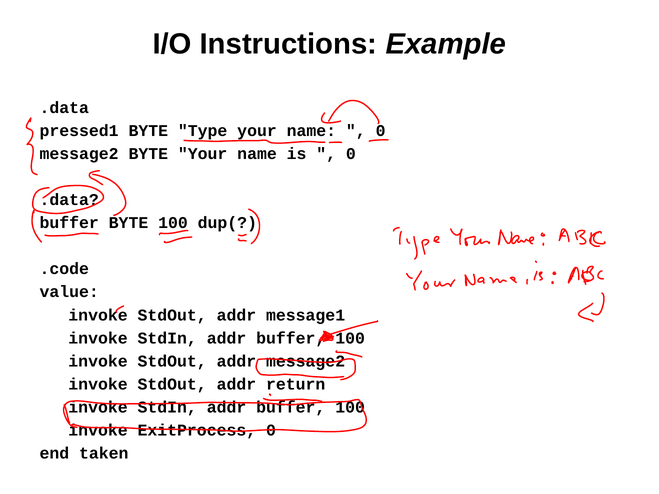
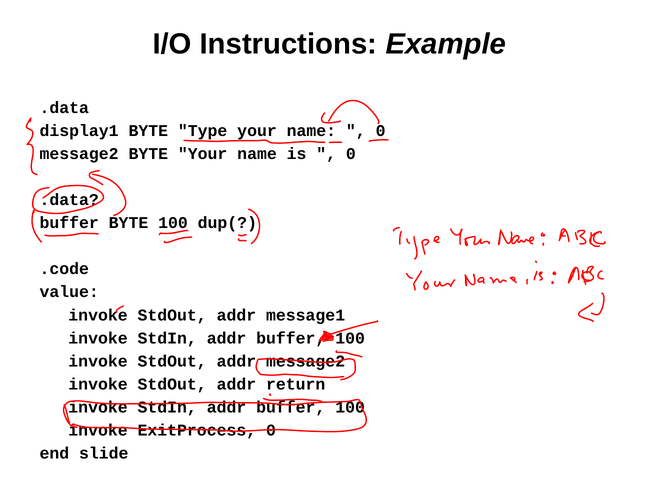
pressed1: pressed1 -> display1 (79, 131)
taken: taken -> slide (104, 454)
